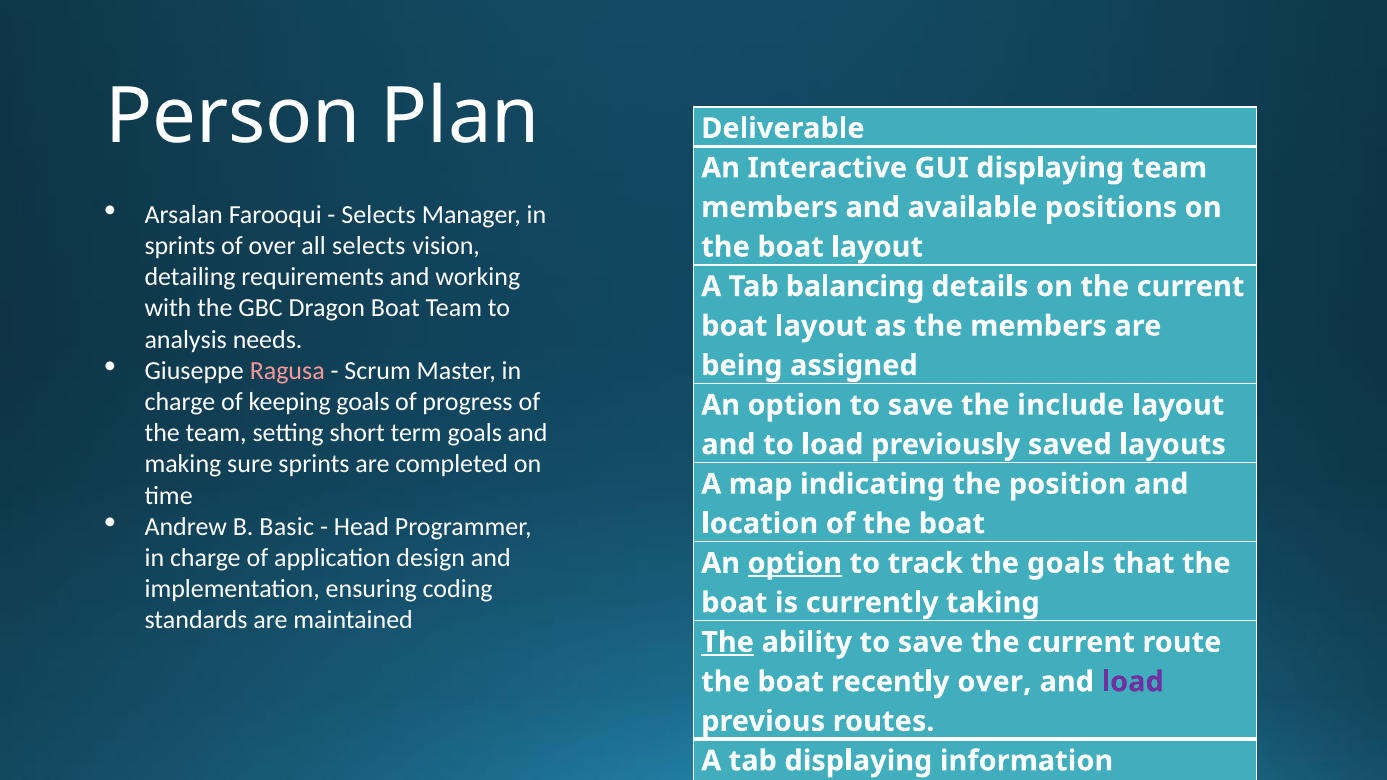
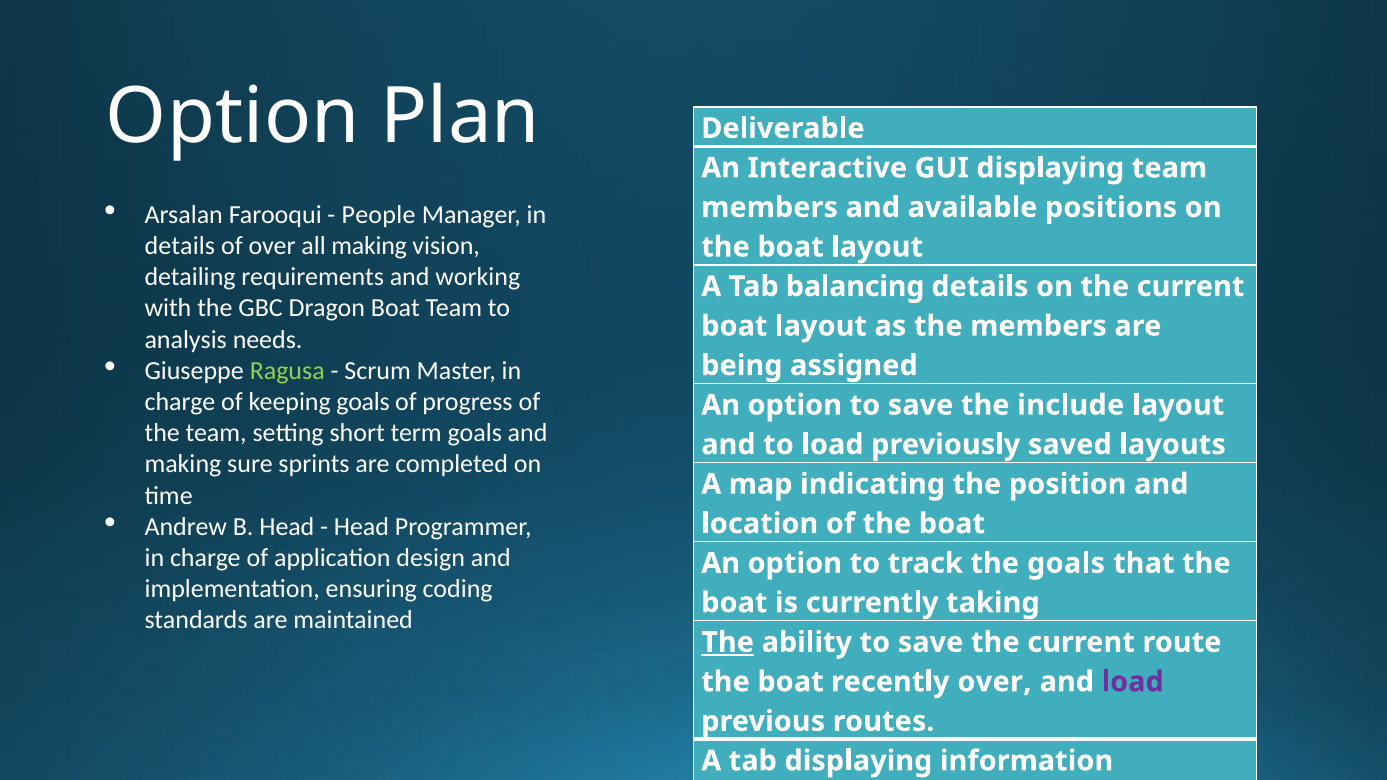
Person: Person -> Option (233, 116)
Selects: Selects -> People (379, 215)
sprints: sprints -> details (180, 246)
all selects: selects -> making (369, 246)
Ragusa colour: pink -> light green (287, 371)
B Basic: Basic -> Head (287, 527)
option underline: present -> none (795, 563)
